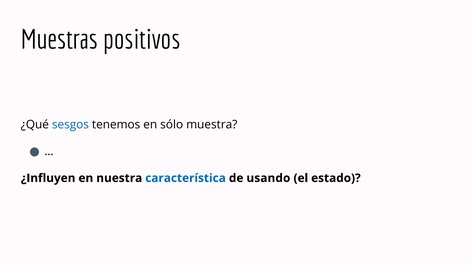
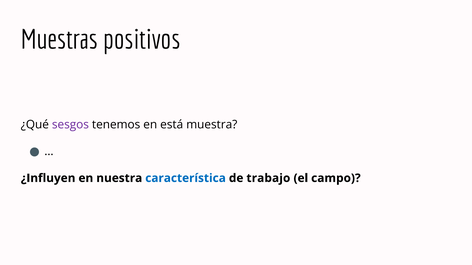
sesgos colour: blue -> purple (70, 125)
sólo: sólo -> está (172, 125)
usando: usando -> trabajo (268, 178)
estado: estado -> campo (336, 178)
